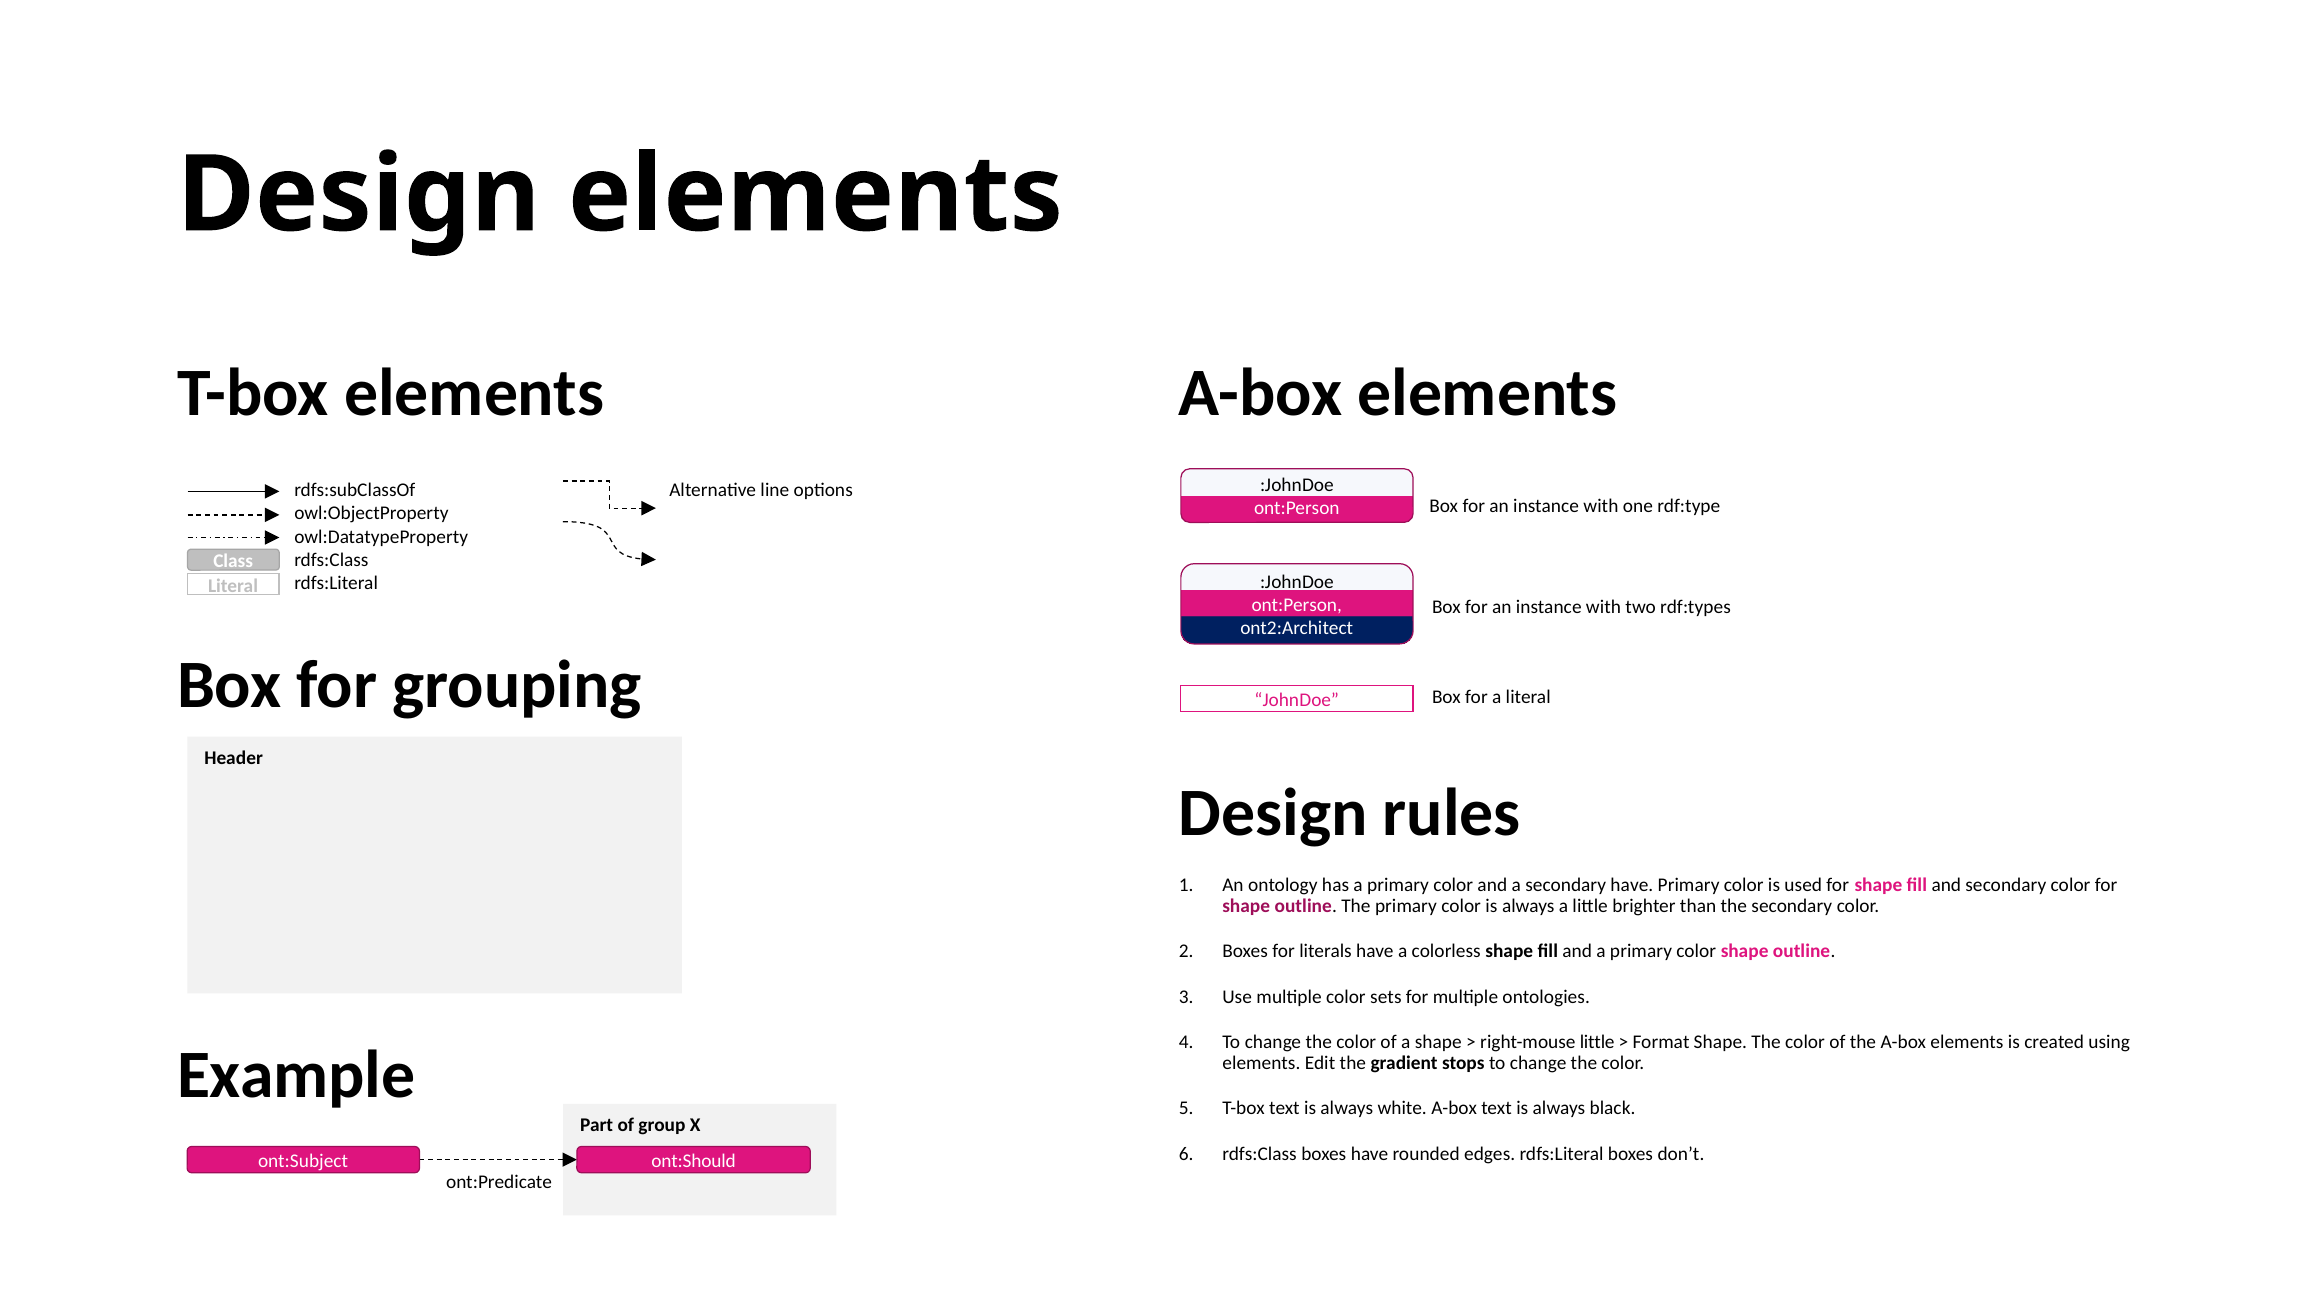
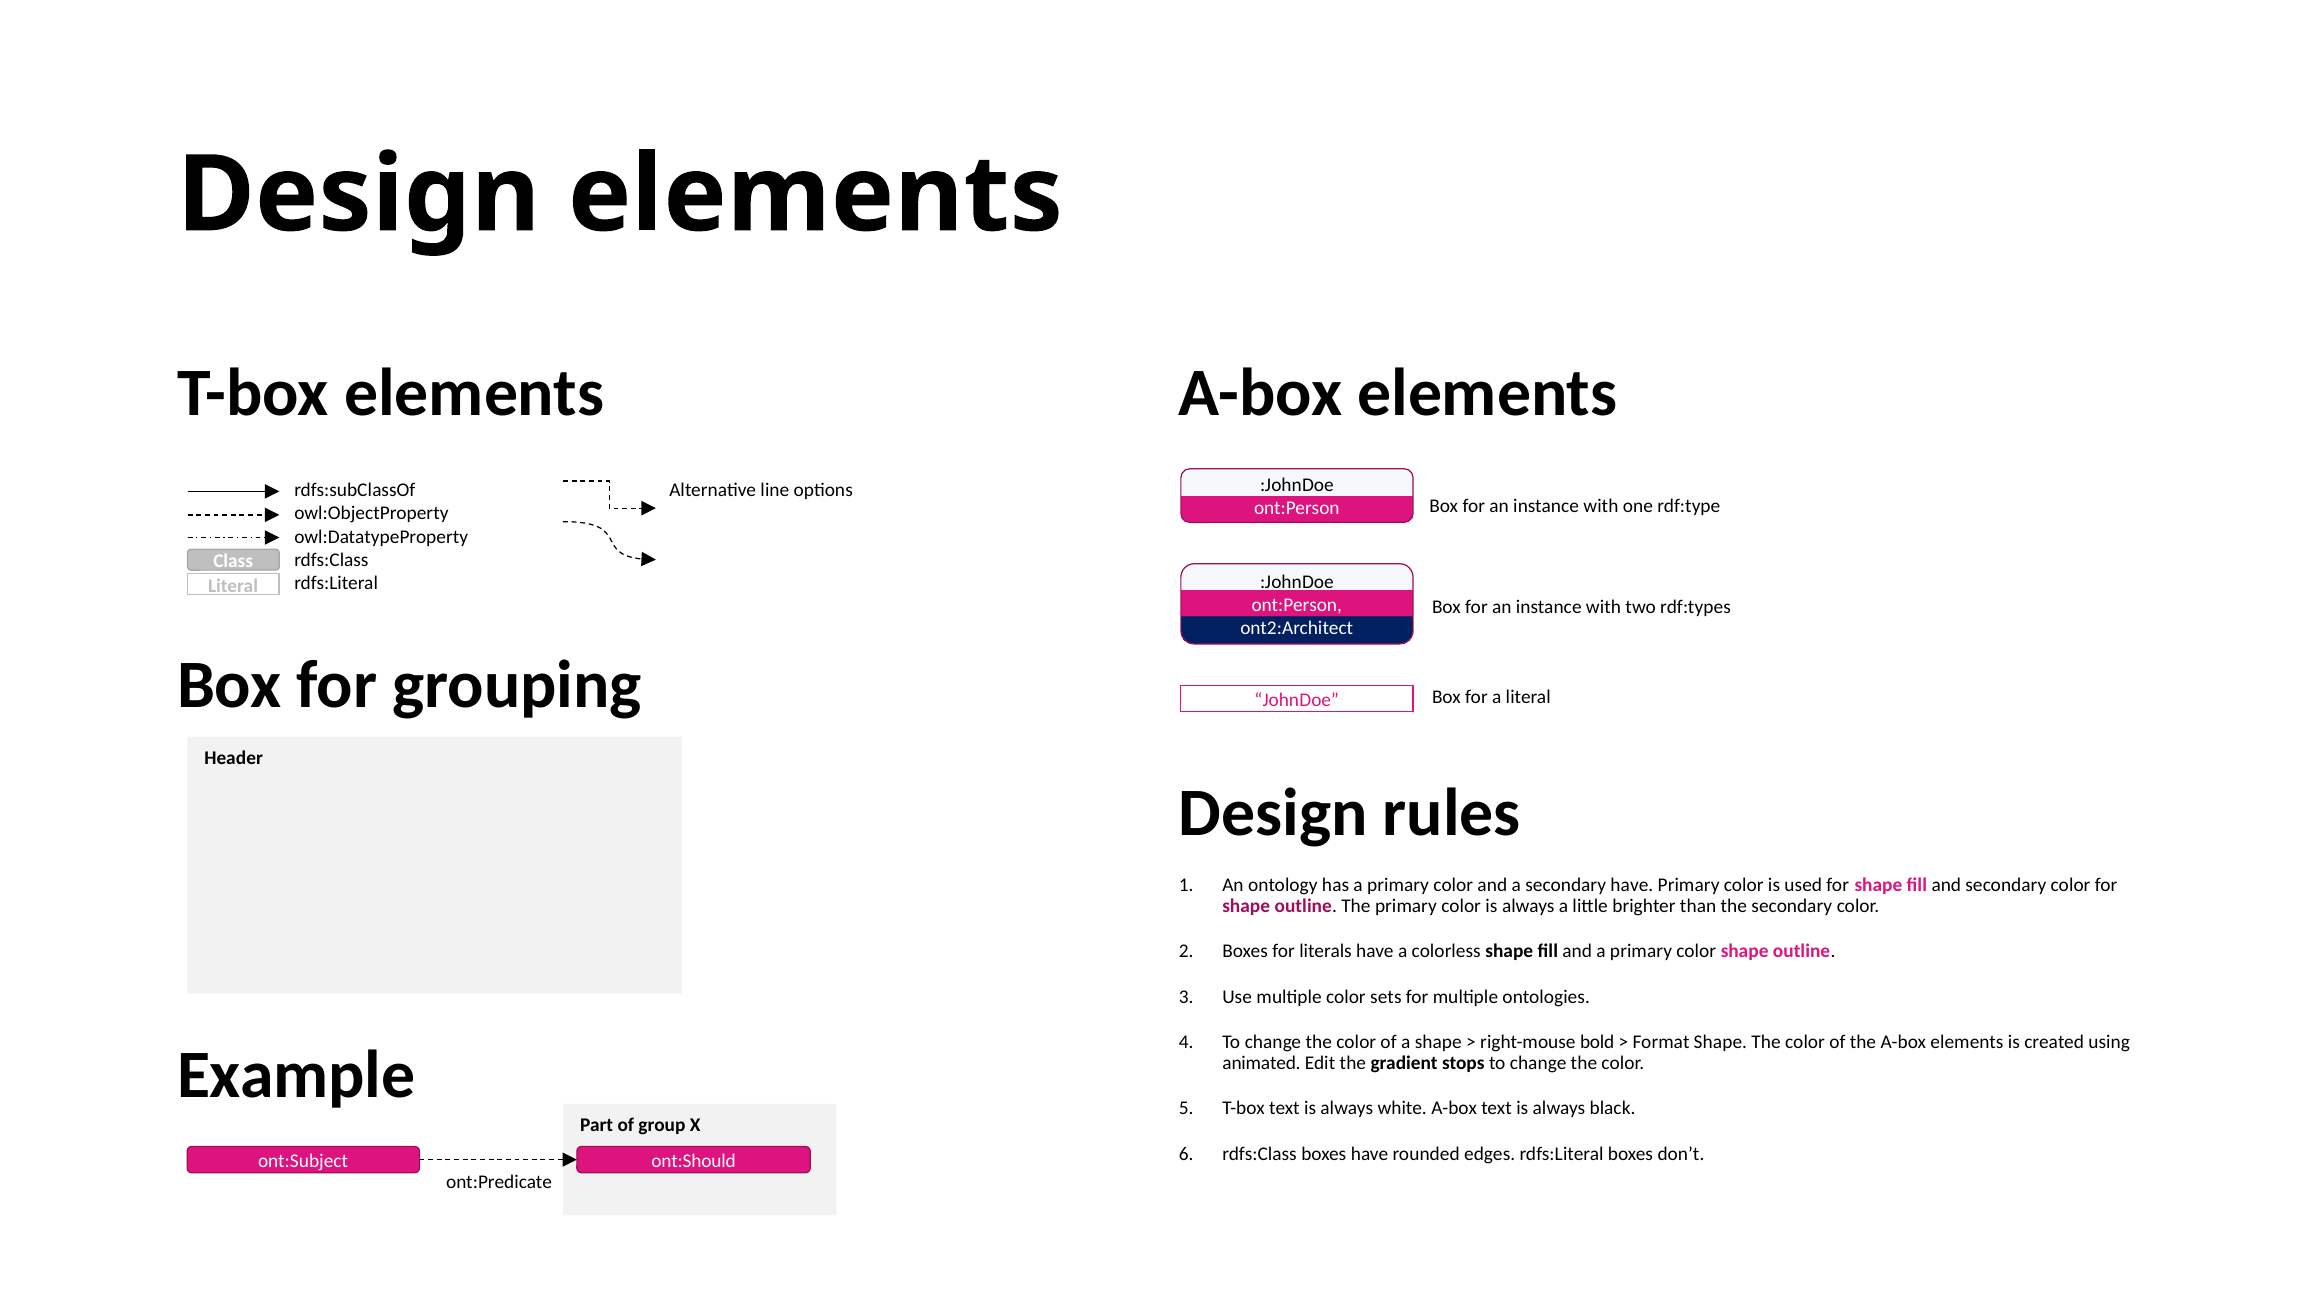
right-mouse little: little -> bold (1597, 1042)
elements: elements -> animated (1262, 1063)
